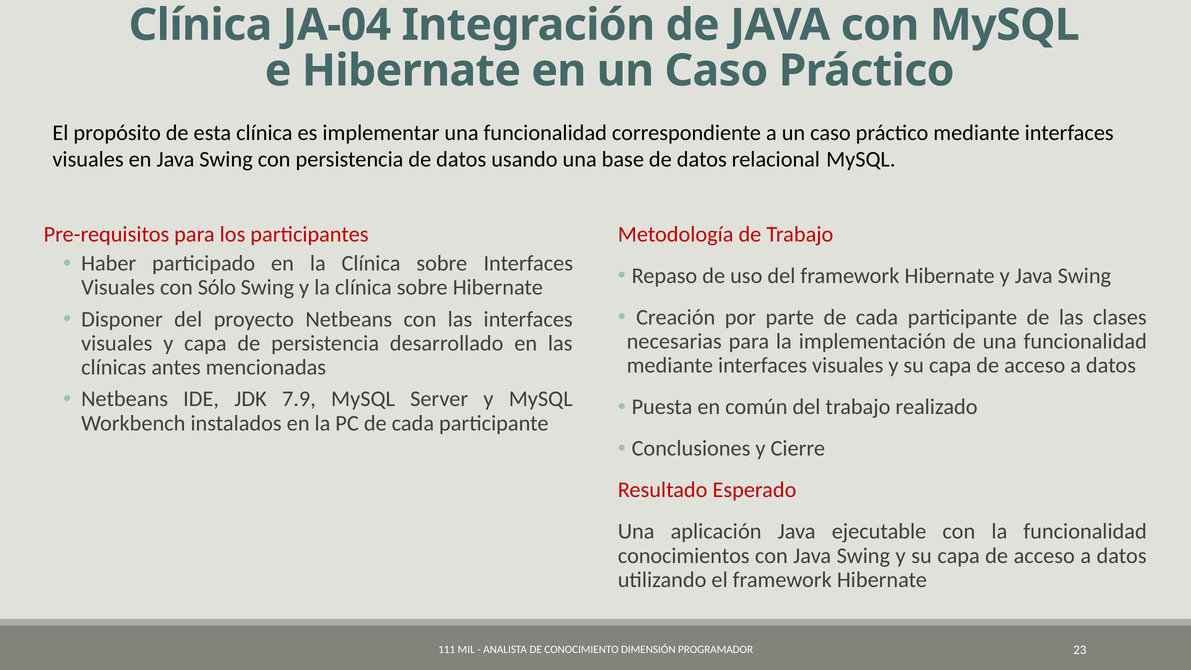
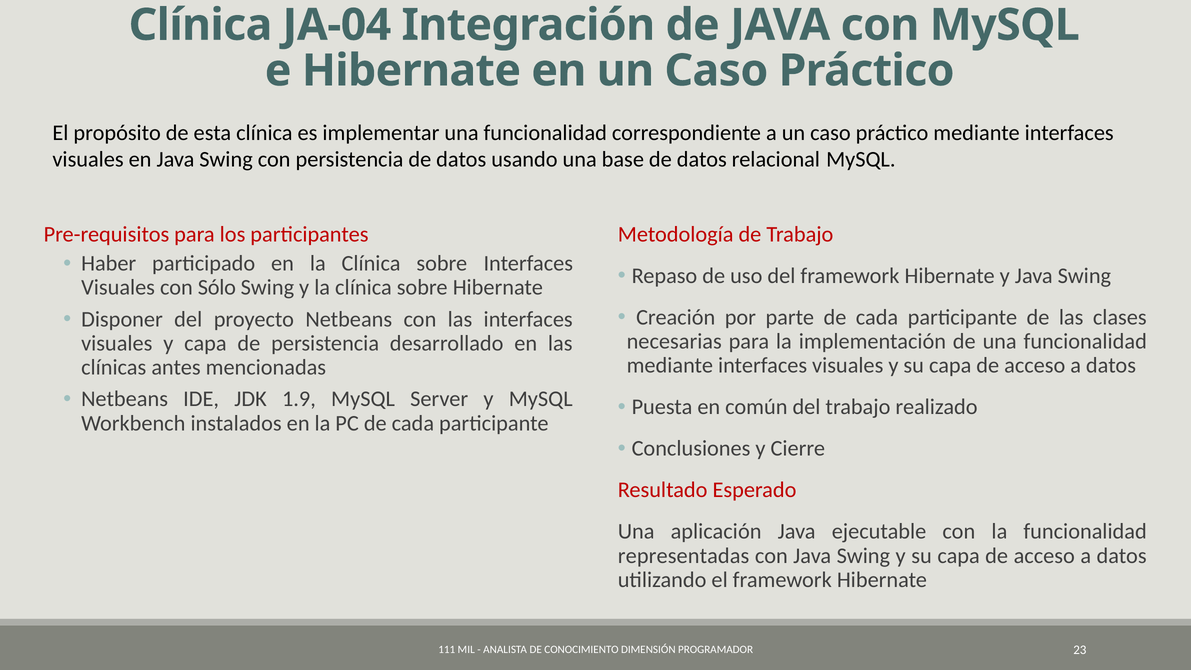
7.9: 7.9 -> 1.9 (299, 399)
conocimientos: conocimientos -> representadas (684, 556)
